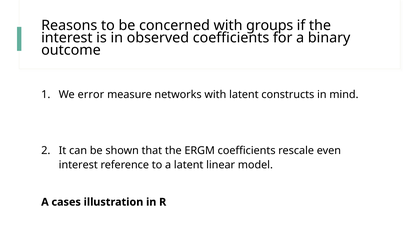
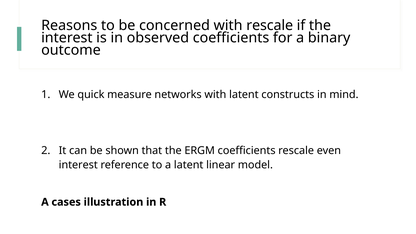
with groups: groups -> rescale (270, 25)
error: error -> quick (91, 95)
